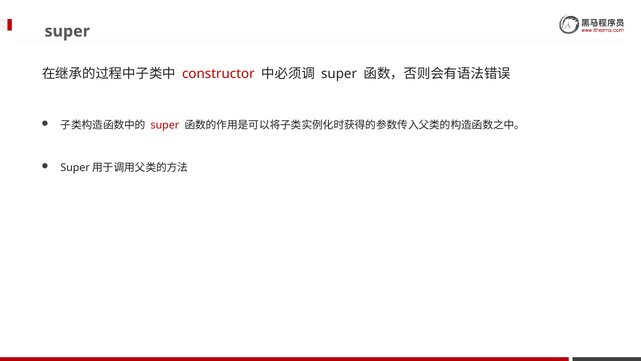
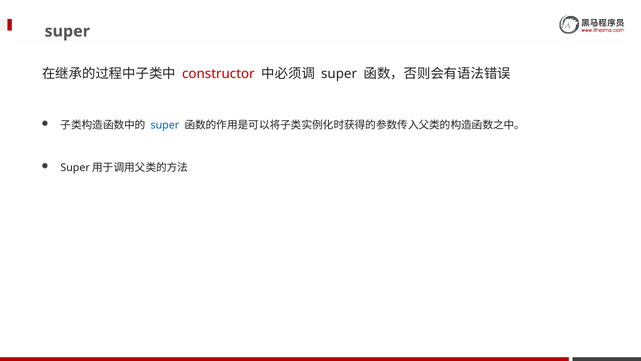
super colour: red -> blue (165, 125)
